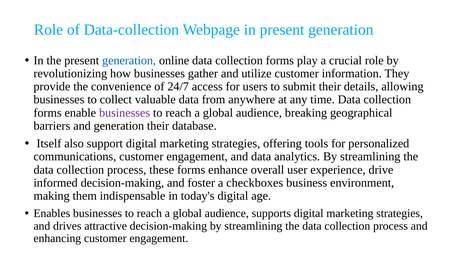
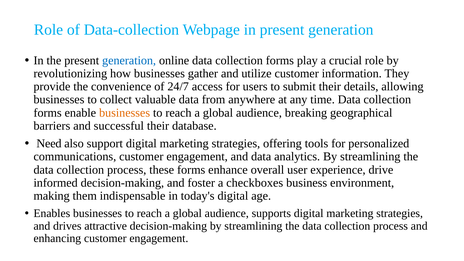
businesses colour: purple -> orange (125, 113)
and generation: generation -> successful (119, 126)
Itself: Itself -> Need (49, 144)
